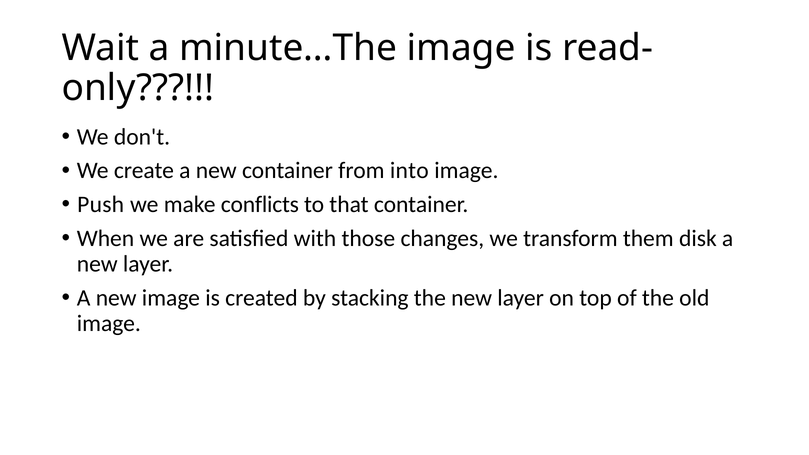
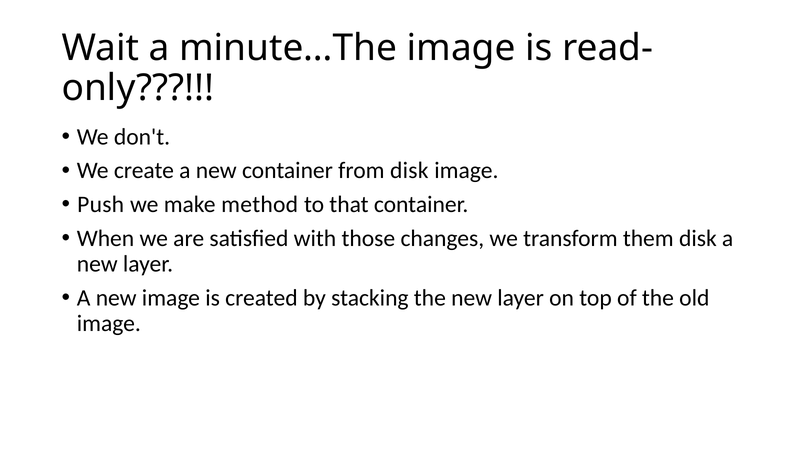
from into: into -> disk (409, 171)
conflicts: conflicts -> method (260, 205)
